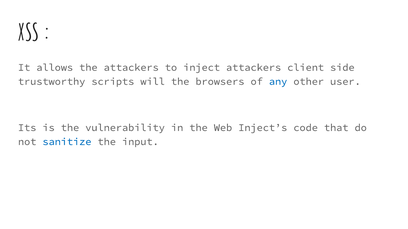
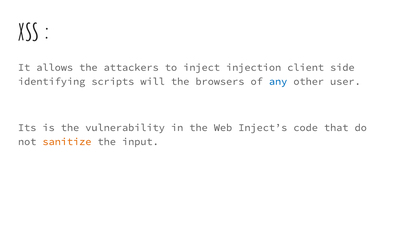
inject attackers: attackers -> injection (254, 68)
trustworthy: trustworthy -> identifying (52, 82)
sanitize colour: blue -> orange (67, 142)
